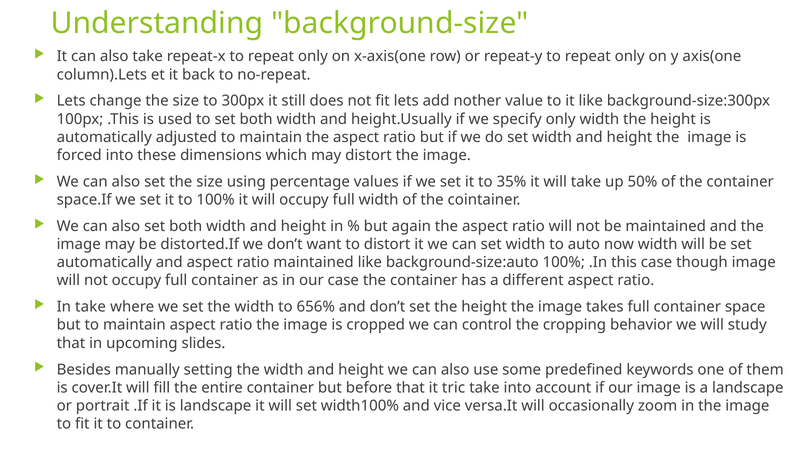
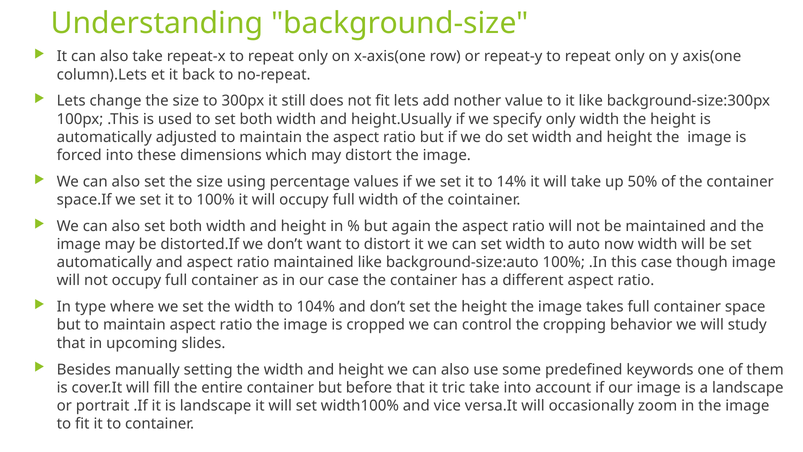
35%: 35% -> 14% (511, 182)
In take: take -> type (91, 307)
656%: 656% -> 104% (316, 307)
